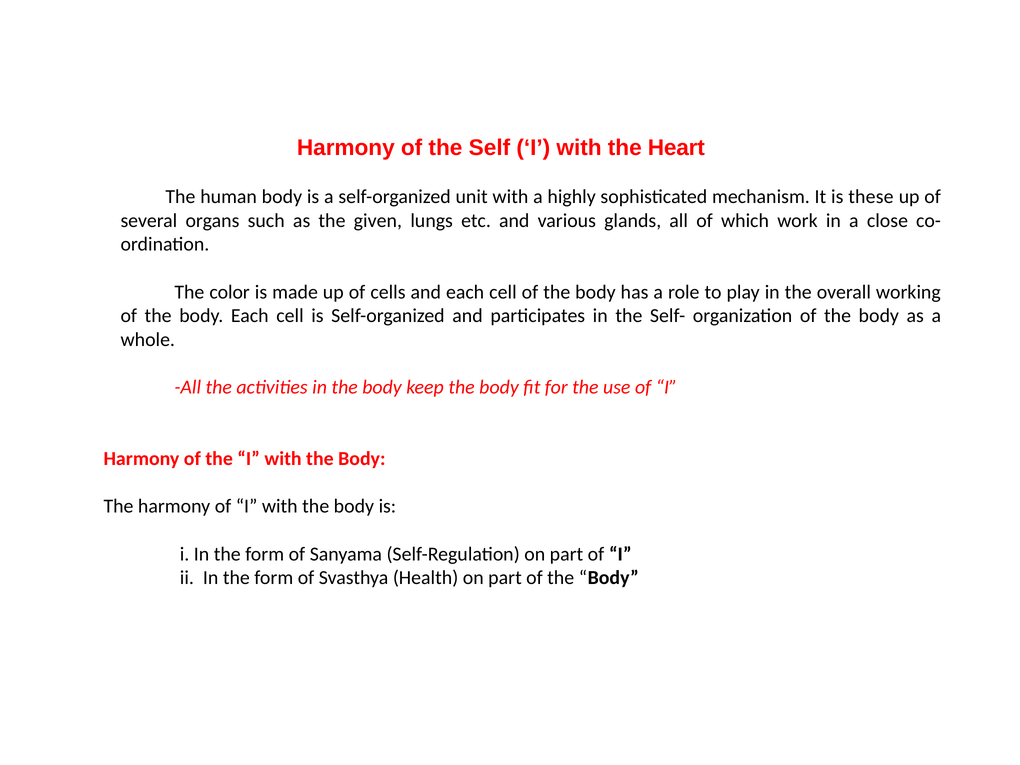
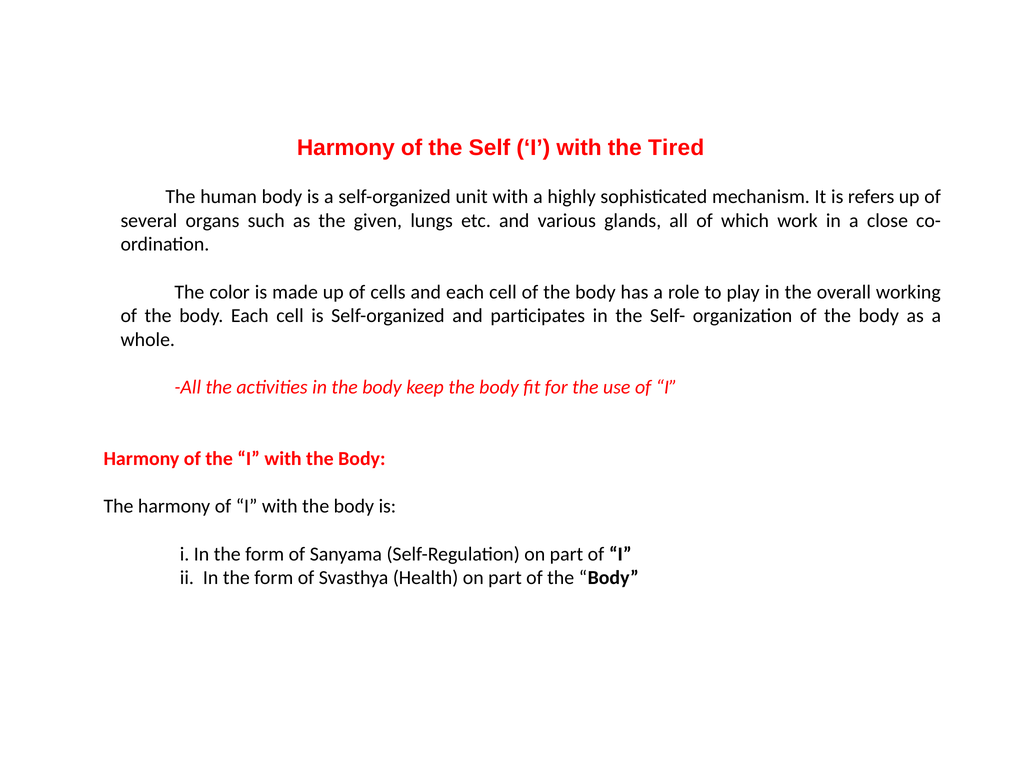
Heart: Heart -> Tired (676, 148)
these: these -> refers (871, 197)
